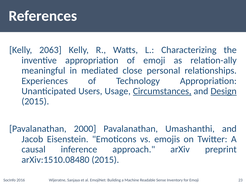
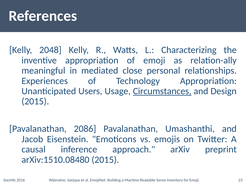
2063: 2063 -> 2048 (50, 50)
Design underline: present -> none (224, 91)
2000: 2000 -> 2086 (85, 129)
